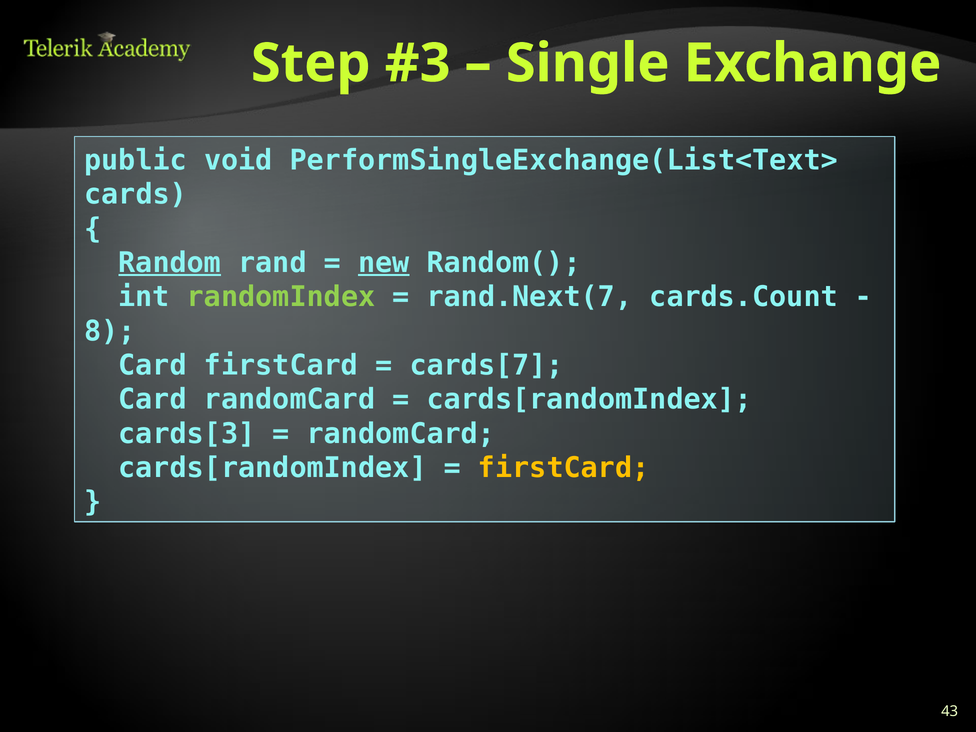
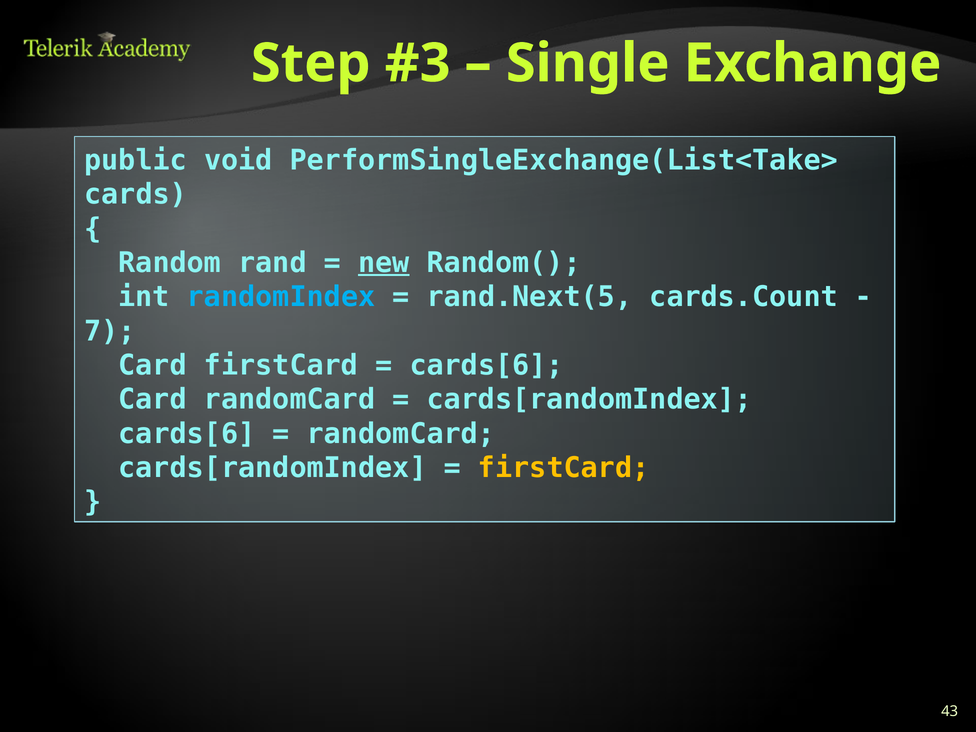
PerformSingleExchange(List<Text>: PerformSingleExchange(List<Text> -> PerformSingleExchange(List<Take> (564, 160)
Random underline: present -> none (170, 263)
randomIndex colour: light green -> light blue (281, 297)
rand.Next(7: rand.Next(7 -> rand.Next(5 (529, 297)
8: 8 -> 7 (110, 331)
cards[7: cards[7 -> cards[6 (487, 365)
cards[3: cards[3 -> cards[6 (187, 434)
